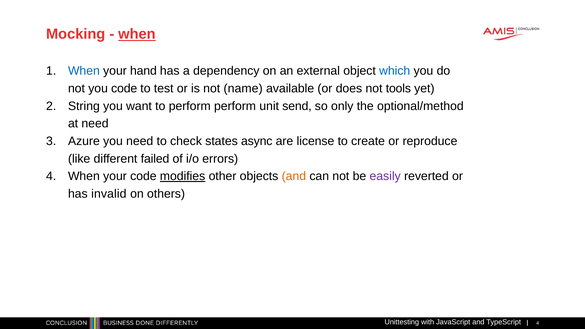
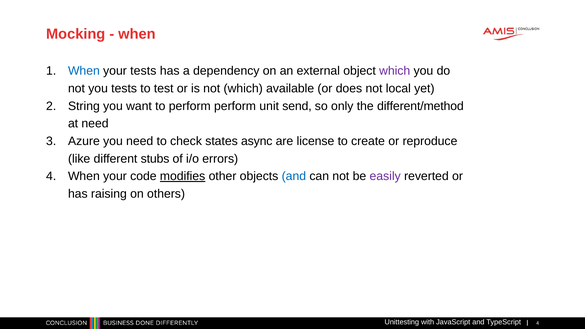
when underline: present -> none (137, 34)
your hand: hand -> tests (143, 71)
which colour: blue -> purple (395, 71)
you code: code -> tests (124, 89)
not name: name -> which (243, 89)
tools: tools -> local (398, 89)
optional/method: optional/method -> different/method (420, 106)
failed: failed -> stubs (155, 159)
and colour: orange -> blue (294, 176)
invalid: invalid -> raising (109, 194)
